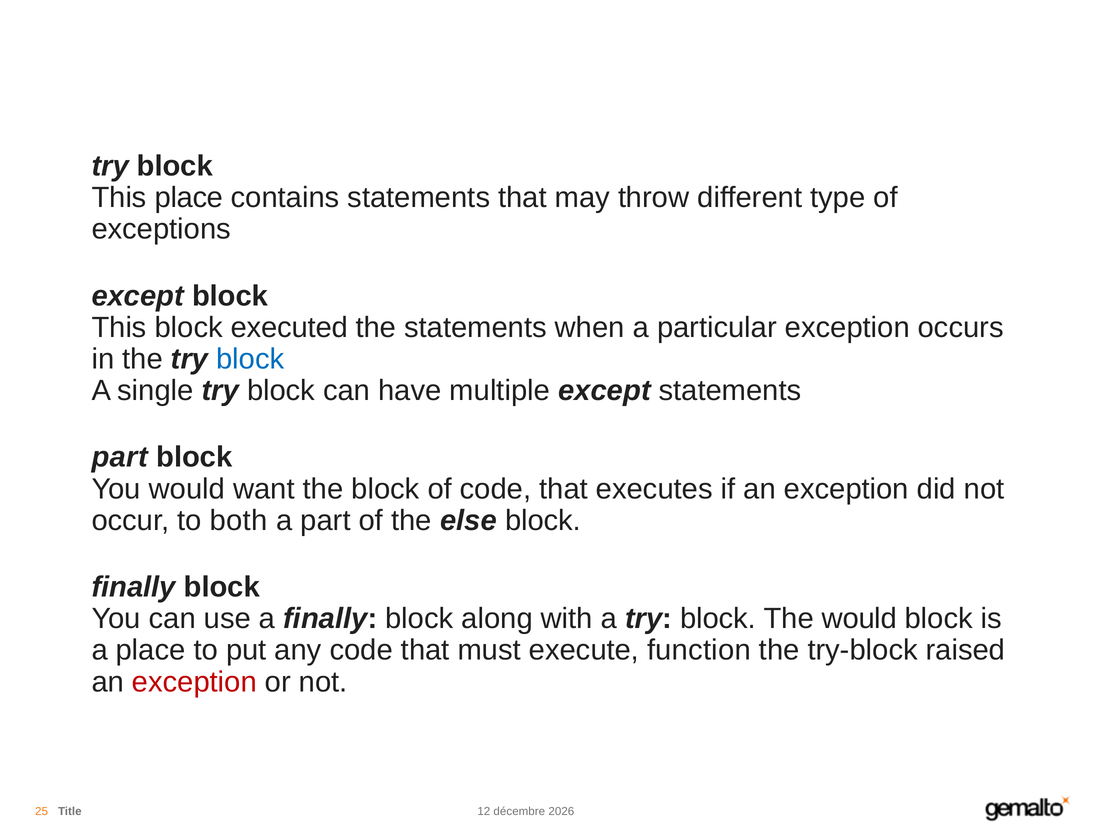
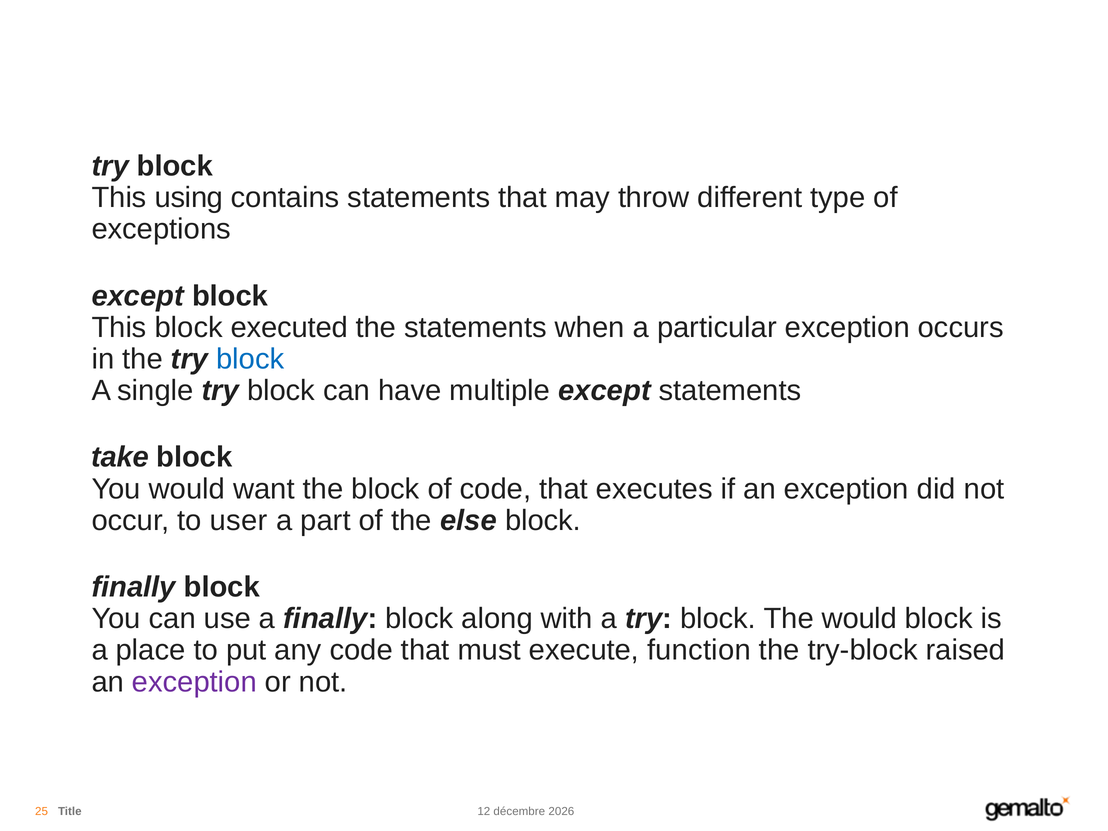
This place: place -> using (189, 198)
part: part -> take (120, 457)
both: both -> user (239, 520)
exception colour: red -> purple (194, 682)
